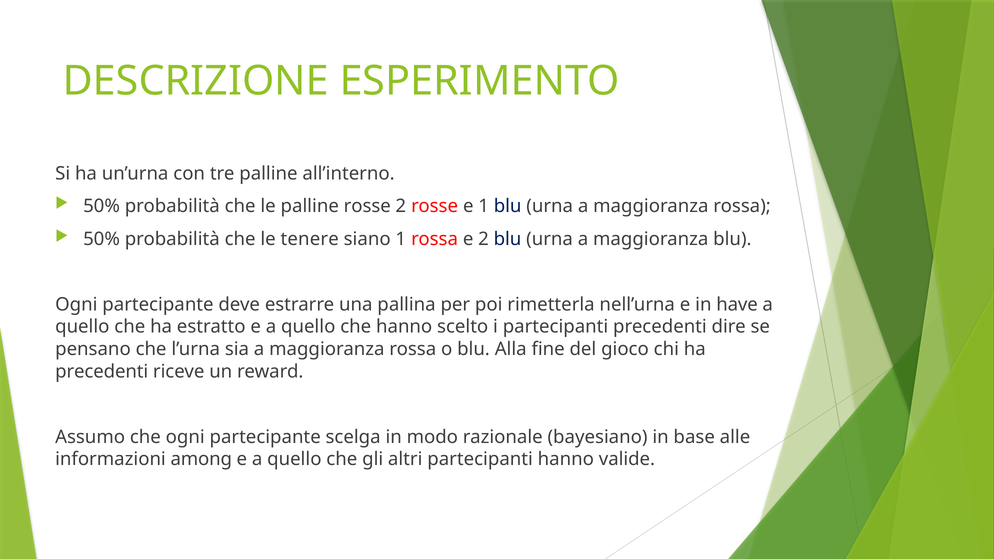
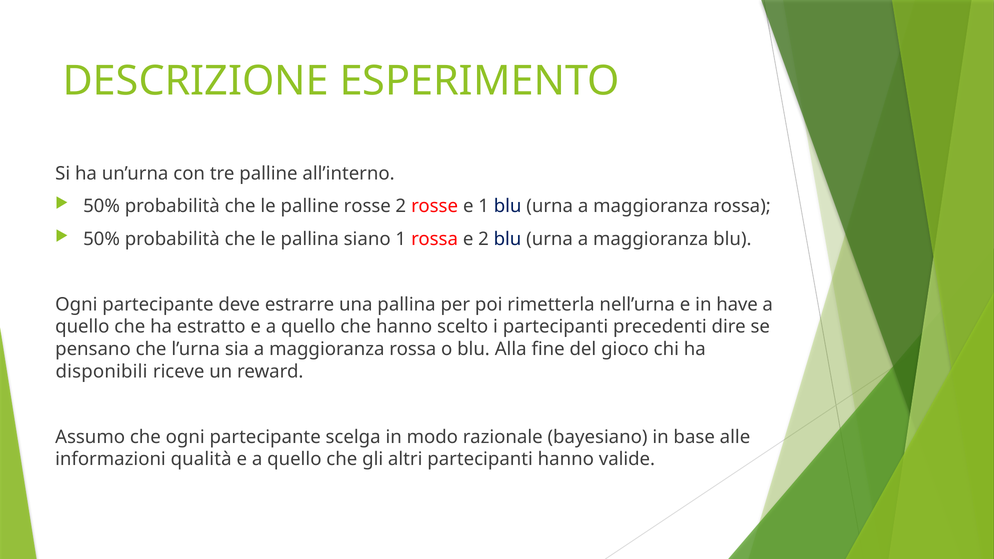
le tenere: tenere -> pallina (310, 239)
precedenti: precedenti -> disponibili (102, 372)
among: among -> qualità (201, 459)
